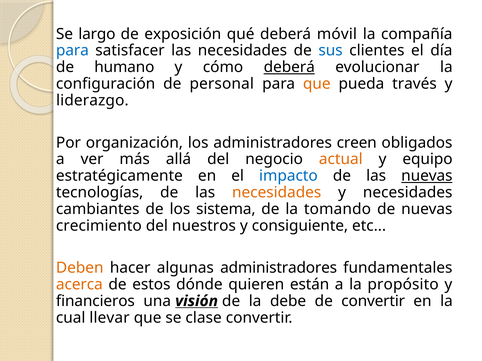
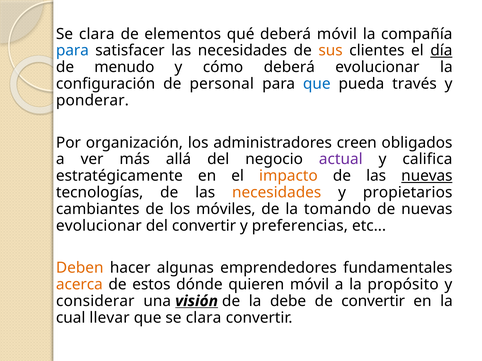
largo: largo -> clara (97, 34)
exposición: exposición -> elementos (183, 34)
sus colour: blue -> orange (331, 51)
día underline: none -> present (441, 51)
humano: humano -> menudo (124, 67)
deberá underline: present -> none (289, 67)
que colour: orange -> blue (317, 84)
liderazgo: liderazgo -> ponderar (92, 101)
actual colour: orange -> purple (341, 159)
equipo: equipo -> califica (427, 159)
impacto colour: blue -> orange (288, 176)
y necesidades: necesidades -> propietarios (408, 193)
sistema: sistema -> móviles (226, 209)
crecimiento: crecimiento -> evolucionar (99, 226)
del nuestros: nuestros -> convertir (204, 226)
consiguiente: consiguiente -> preferencias (300, 226)
algunas administradores: administradores -> emprendedores (279, 268)
quieren están: están -> móvil (310, 285)
financieros: financieros -> considerar (95, 301)
que se clase: clase -> clara (204, 318)
